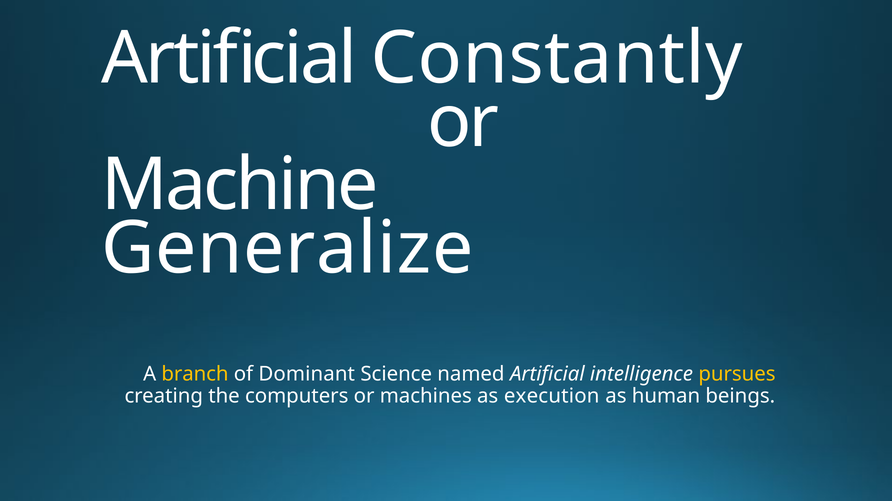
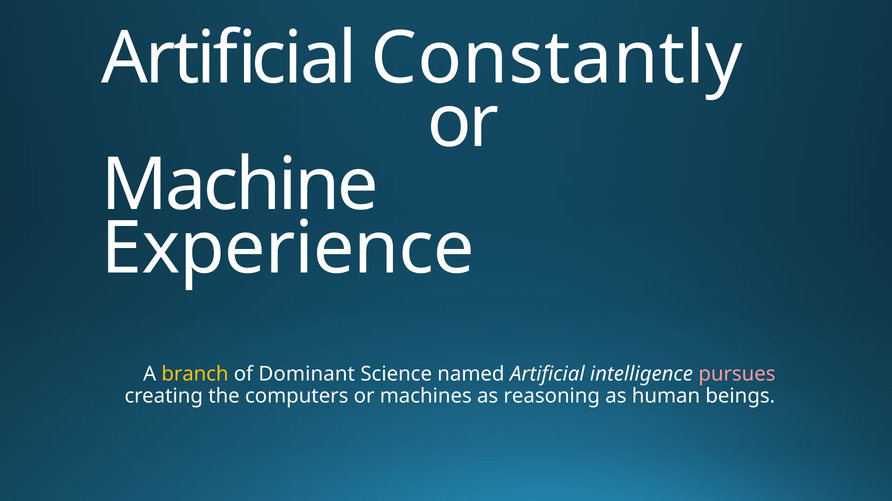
Generalize: Generalize -> Experience (288, 249)
pursues colour: yellow -> pink (737, 374)
execution: execution -> reasoning (552, 396)
